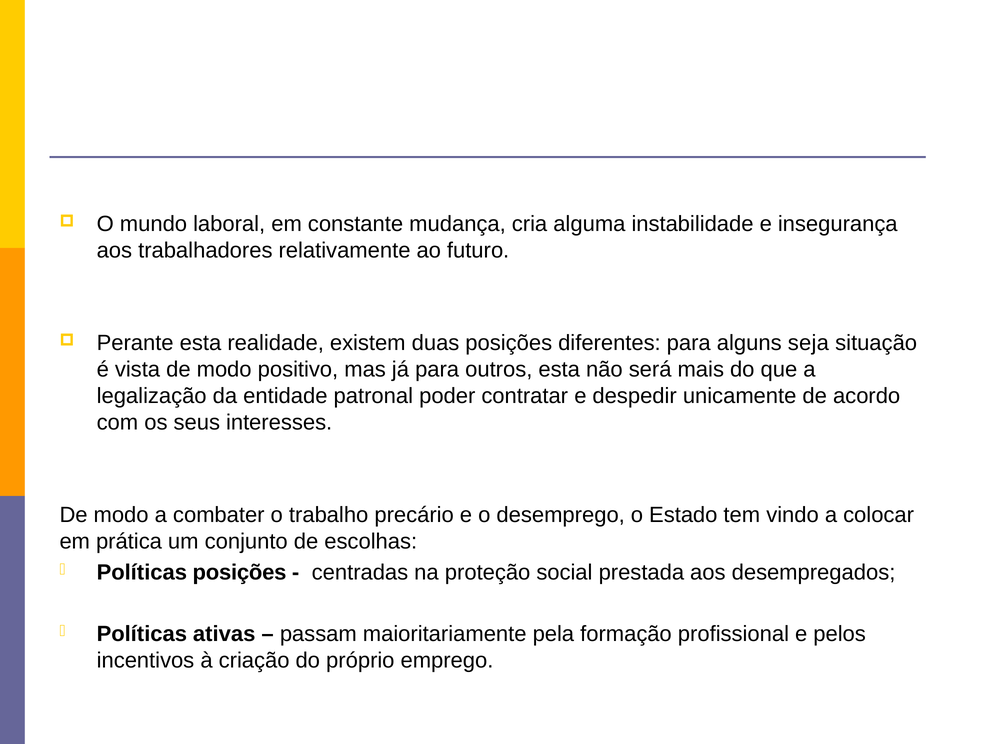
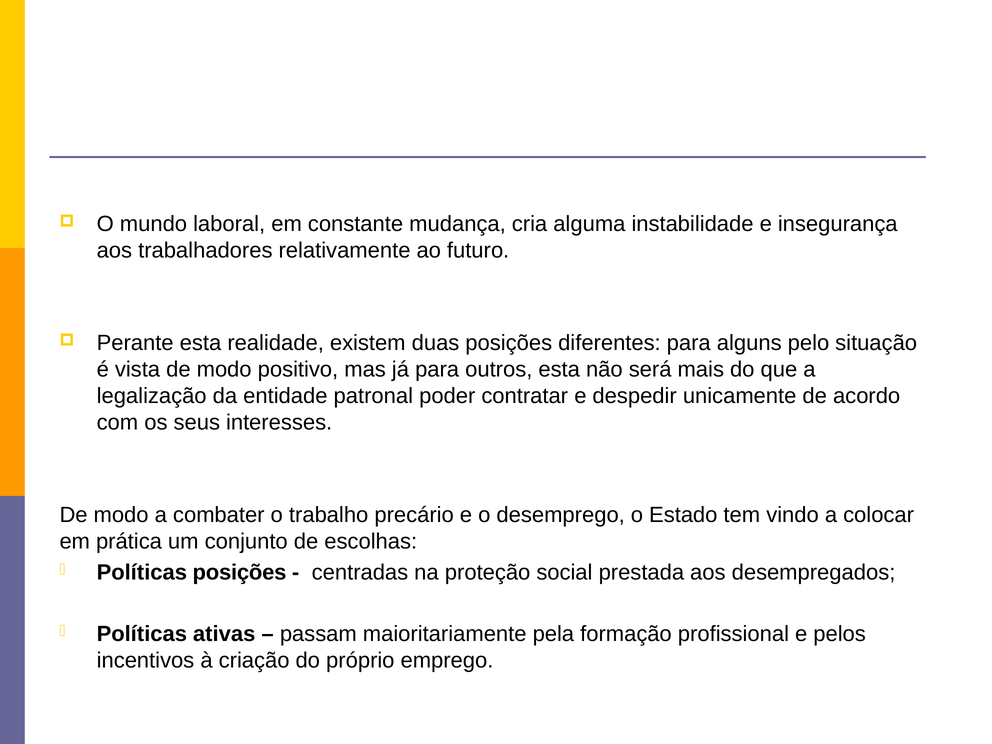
seja: seja -> pelo (808, 343)
